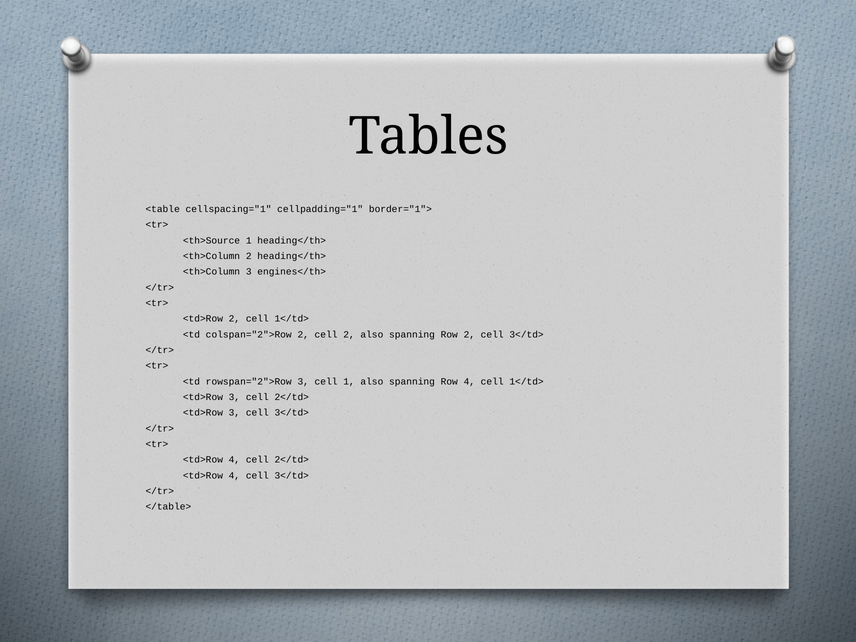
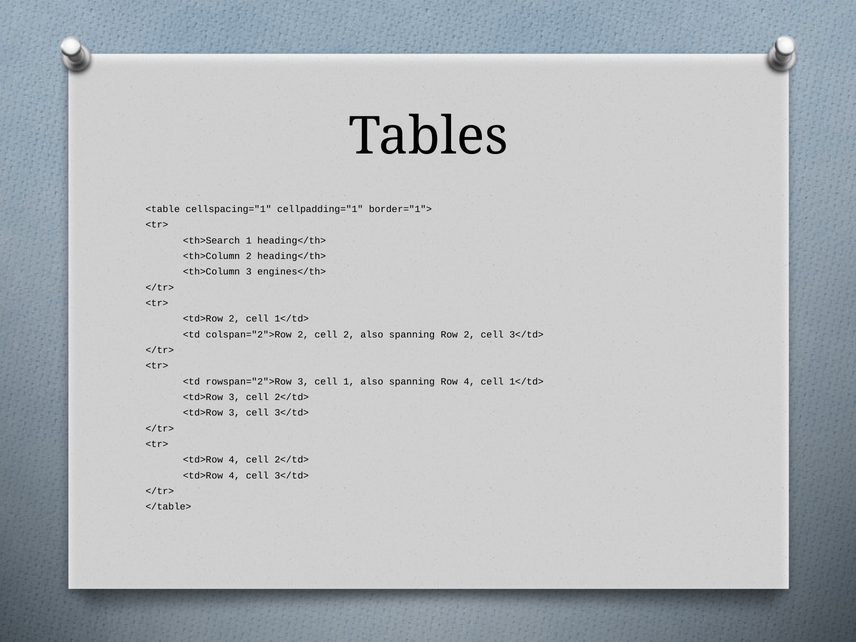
<th>Source: <th>Source -> <th>Search (211, 240)
